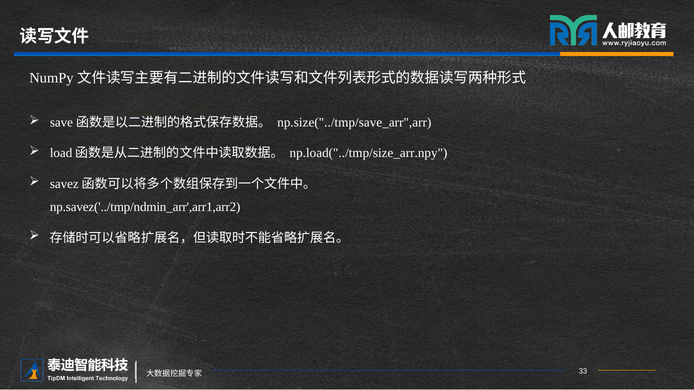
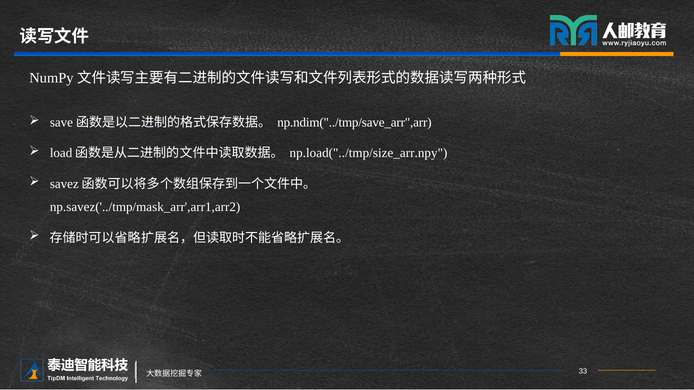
np.size("../tmp/save_arr",arr: np.size("../tmp/save_arr",arr -> np.ndim("../tmp/save_arr",arr (354, 123)
np.savez('../tmp/ndmin_arr',arr1,arr2: np.savez('../tmp/ndmin_arr',arr1,arr2 -> np.savez('../tmp/mask_arr',arr1,arr2 (145, 207)
